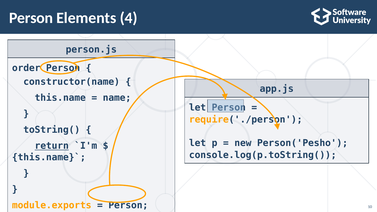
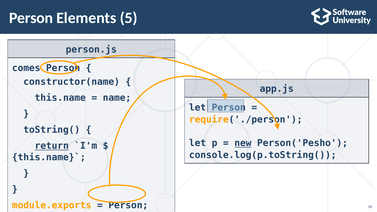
4: 4 -> 5 (129, 18)
order: order -> comes (26, 68)
new underline: none -> present (243, 143)
